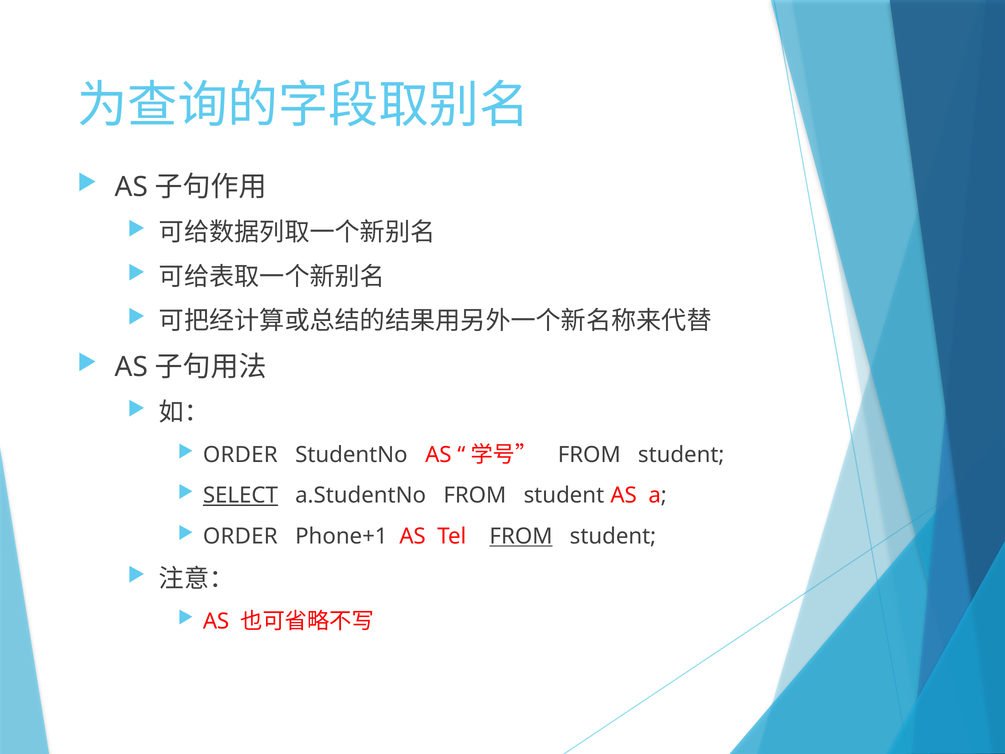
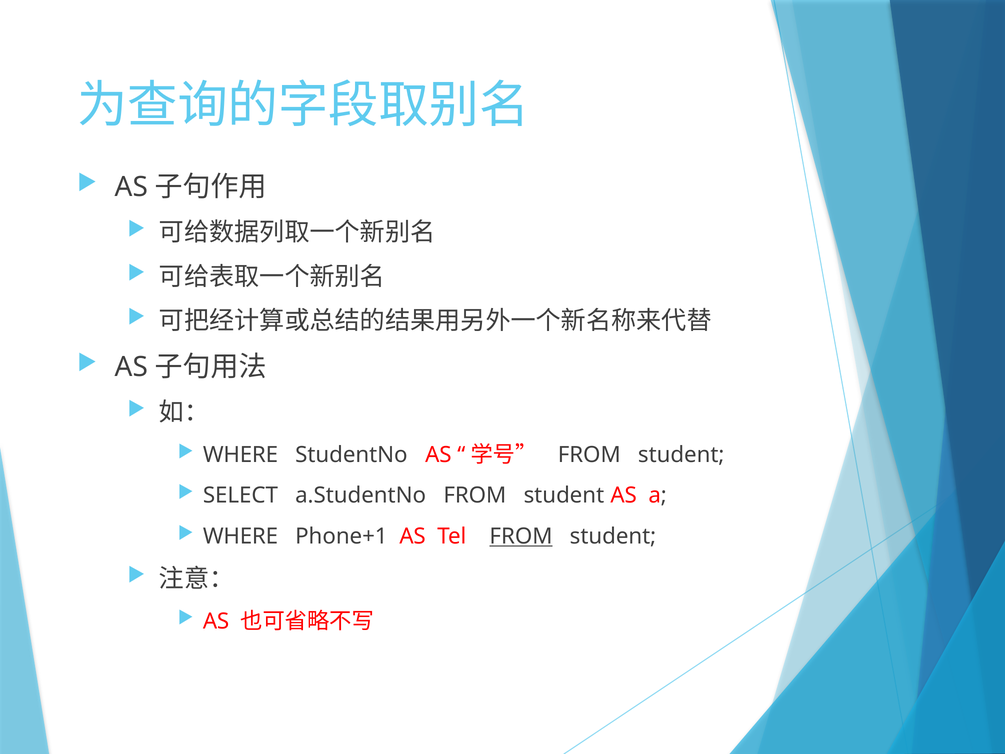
ORDER: ORDER -> WHERE (240, 455)
SELECT underline: present -> none (240, 495)
ORDER: ORDER -> WHERE (240, 536)
